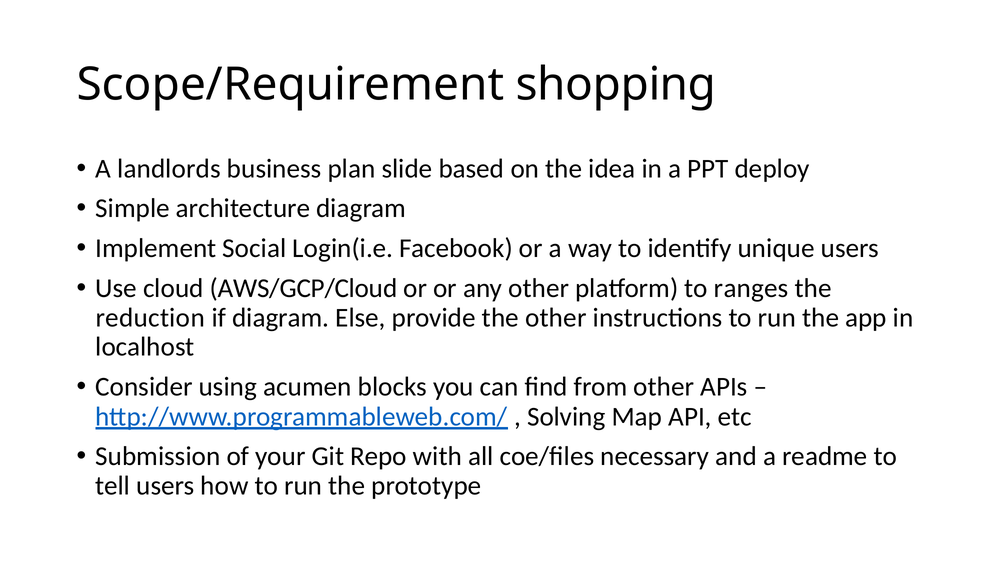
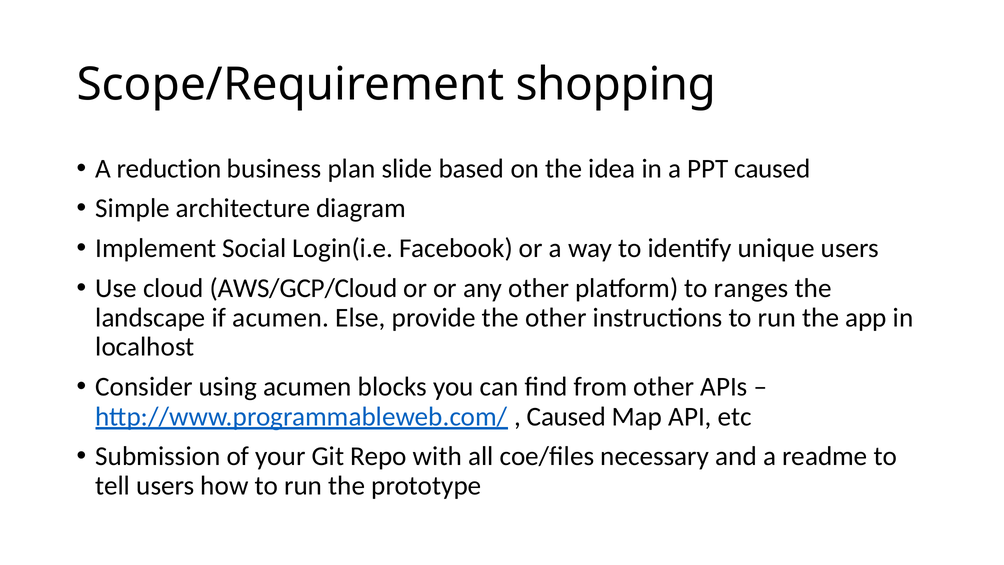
landlords: landlords -> reduction (169, 169)
PPT deploy: deploy -> caused (772, 169)
reduction: reduction -> landscape (150, 317)
if diagram: diagram -> acumen (281, 317)
Solving: Solving -> Caused (566, 416)
